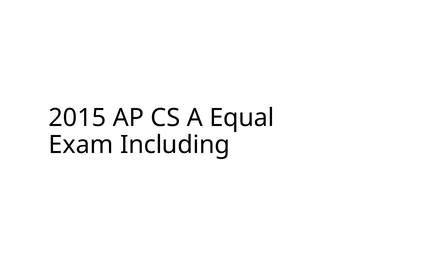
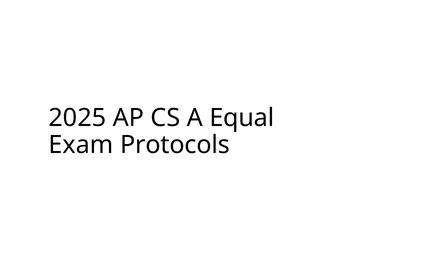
2015: 2015 -> 2025 (77, 117)
Including: Including -> Protocols (175, 145)
